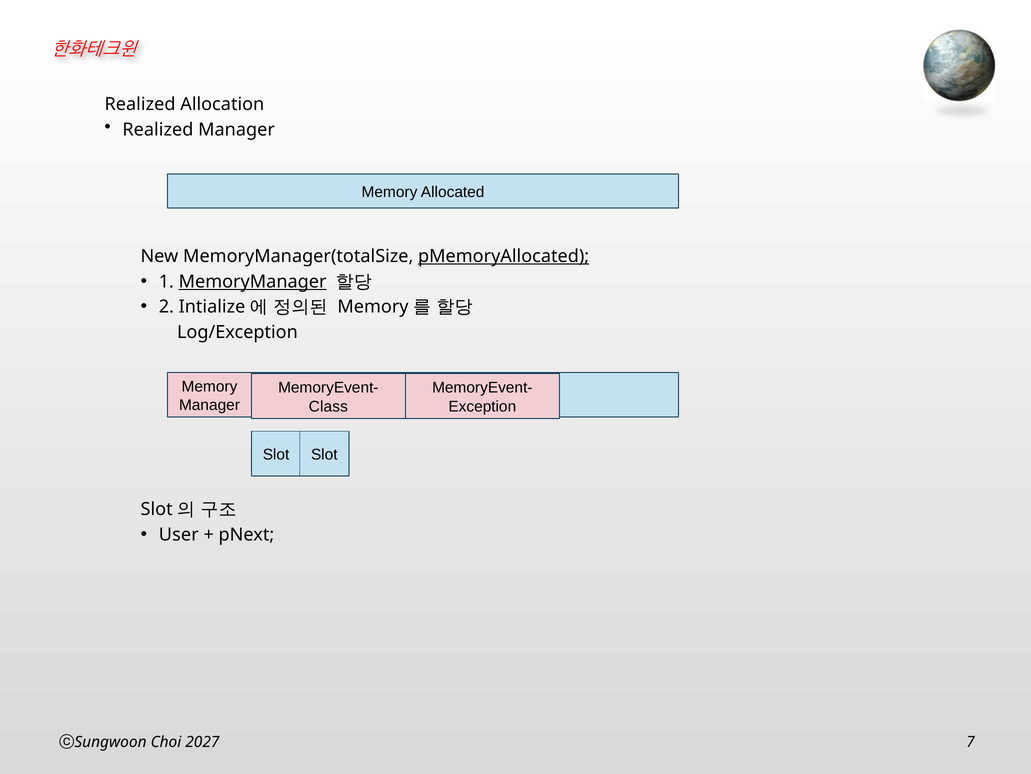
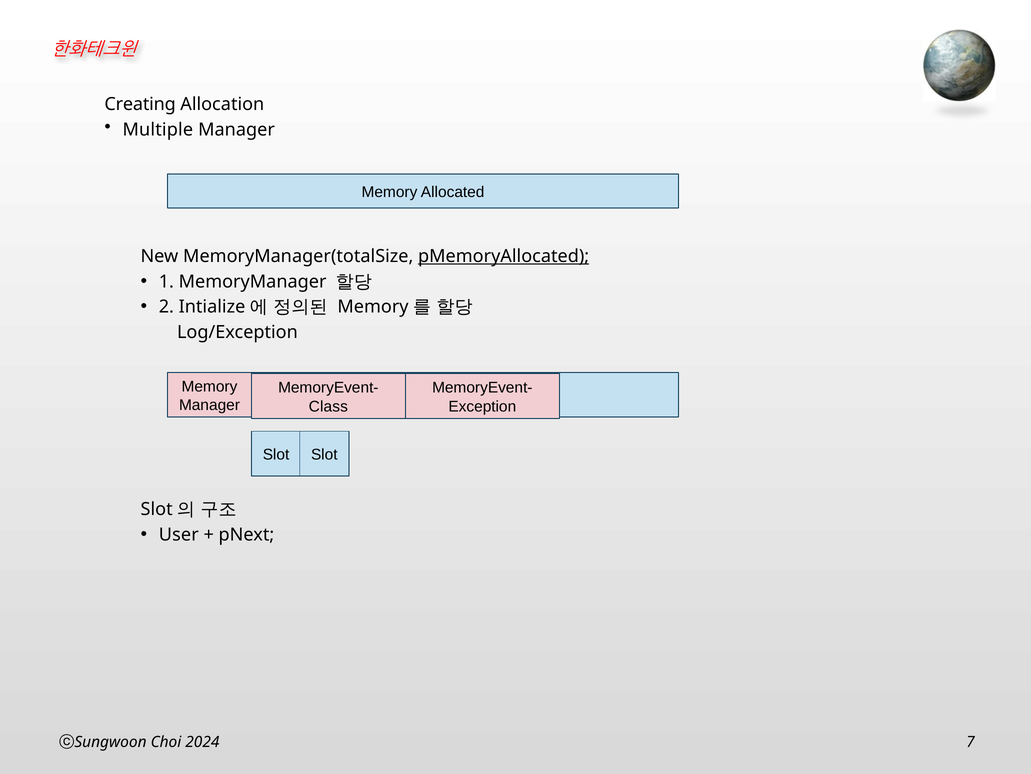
Realized: Realized -> Creating (140, 104)
Realized: Realized -> Multiple (158, 130)
MemoryManager underline: present -> none (253, 281)
2027: 2027 -> 2024 (202, 742)
